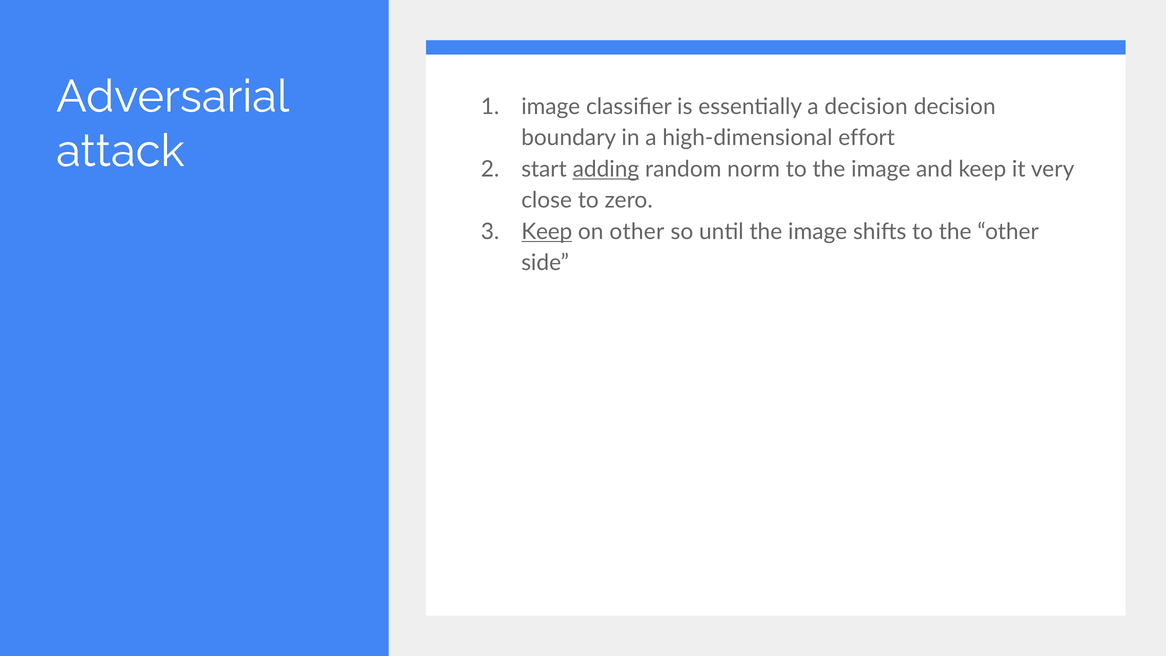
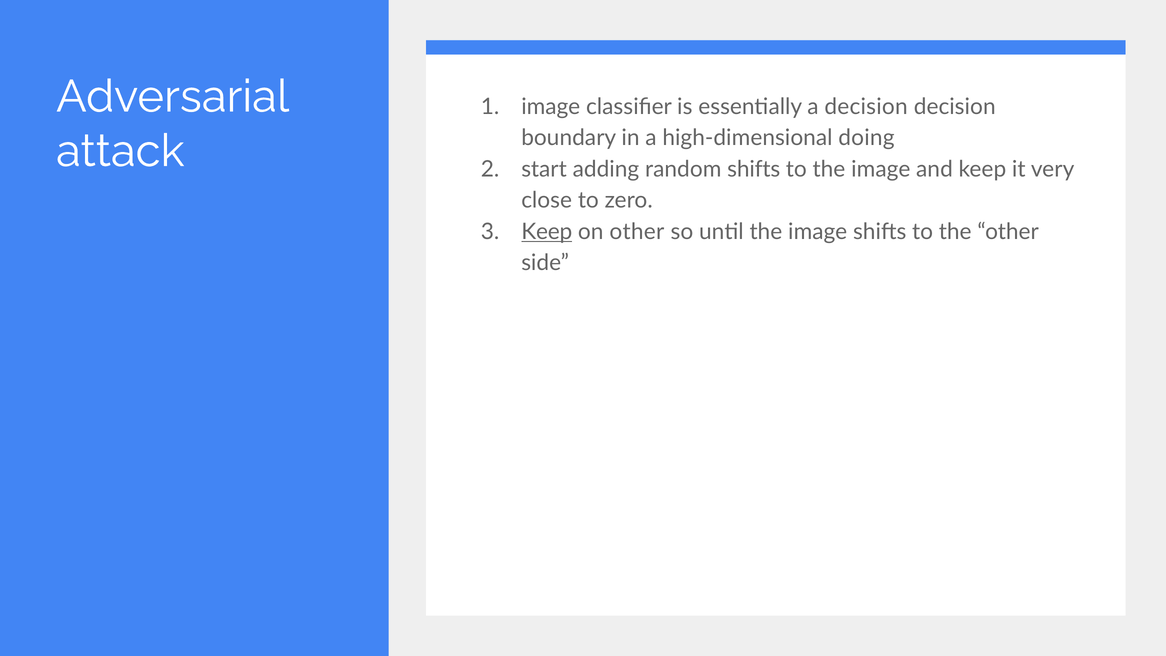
effort: effort -> doing (866, 138)
adding underline: present -> none (606, 169)
random norm: norm -> shifts (754, 169)
